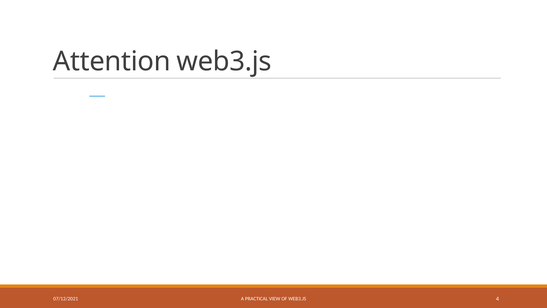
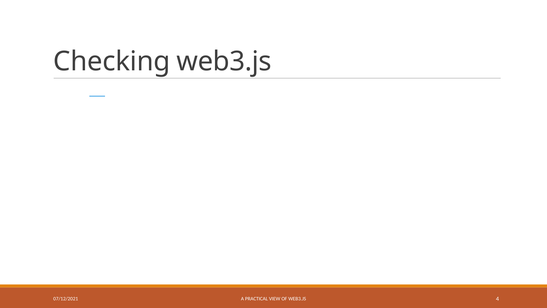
Attention: Attention -> Checking (112, 61)
